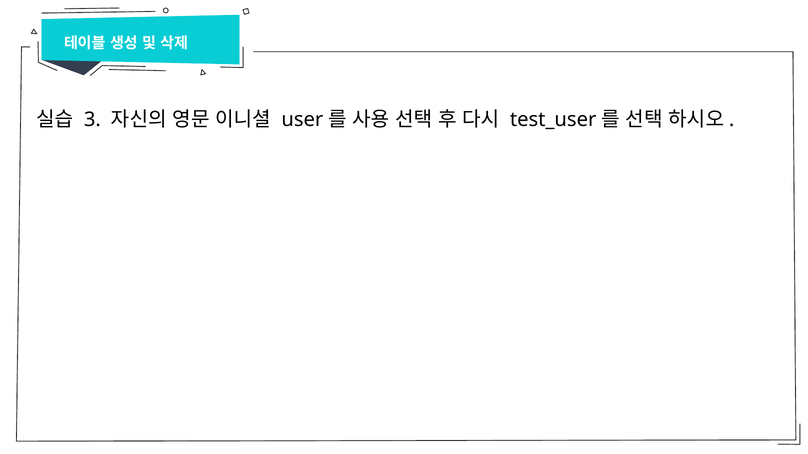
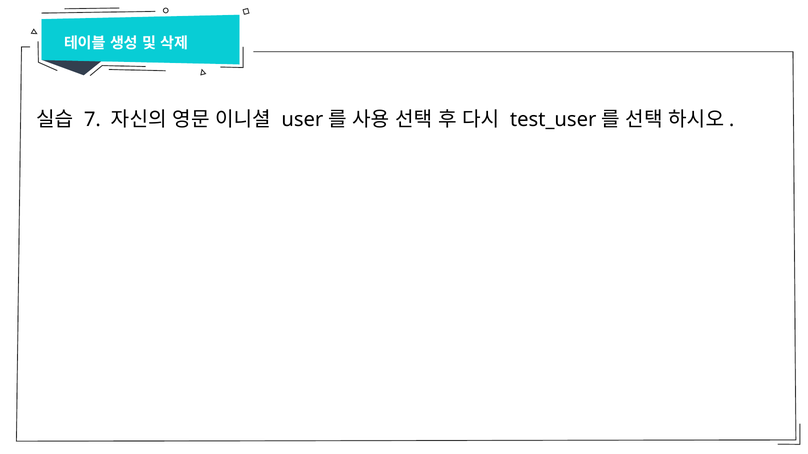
3: 3 -> 7 (92, 120)
